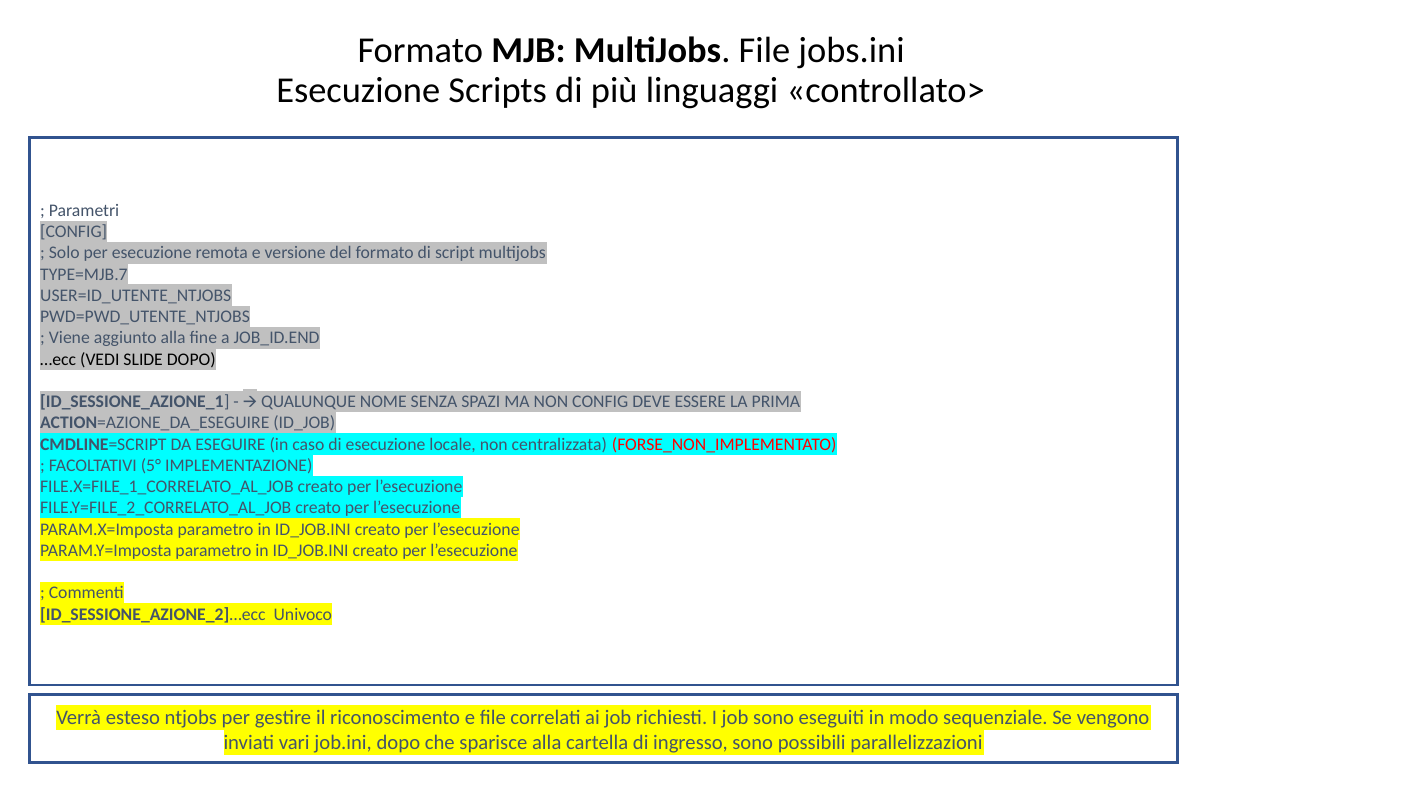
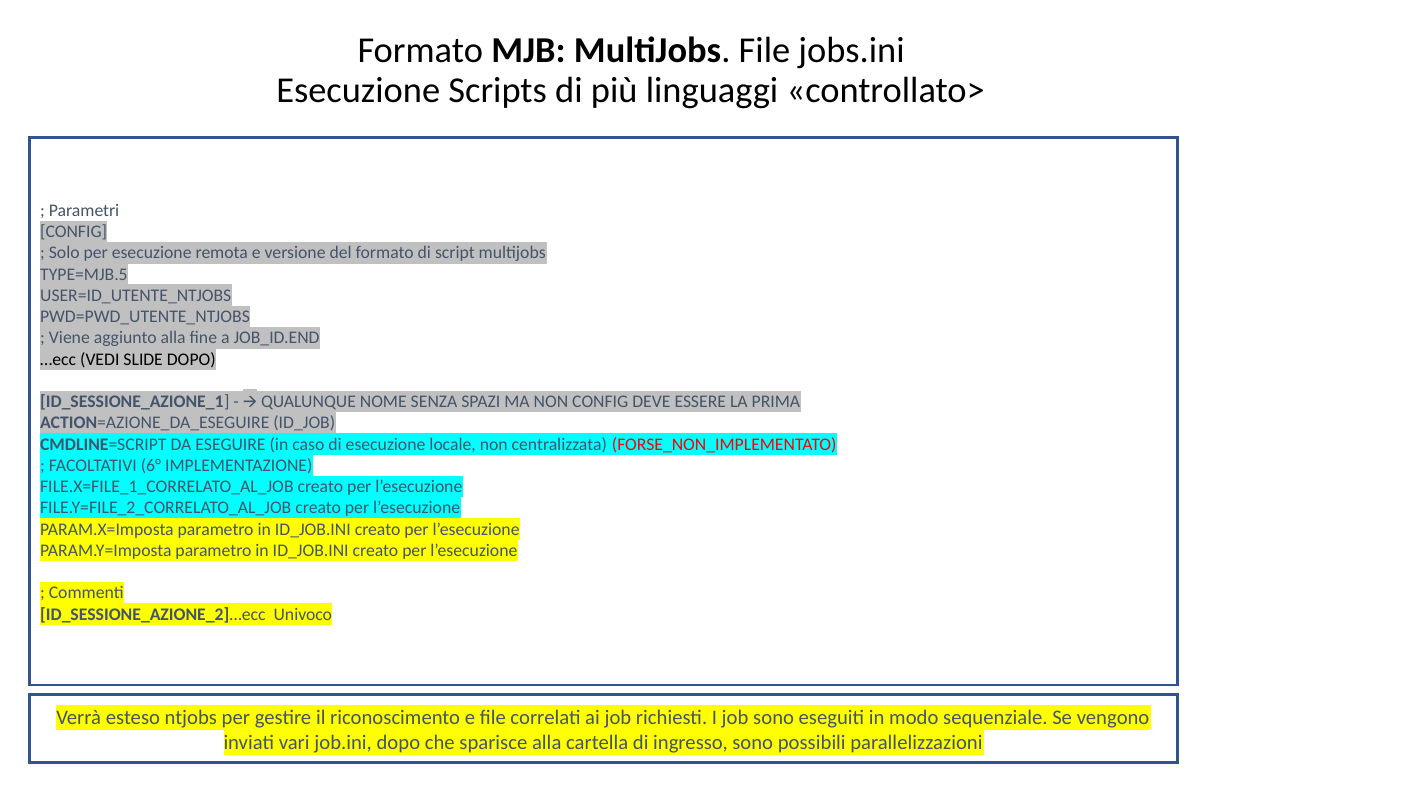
TYPE=MJB.7: TYPE=MJB.7 -> TYPE=MJB.5 (84, 274)
5°: 5° -> 6° (151, 466)
